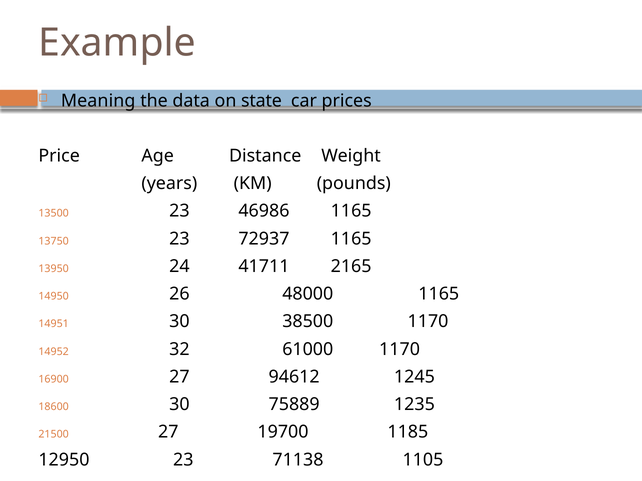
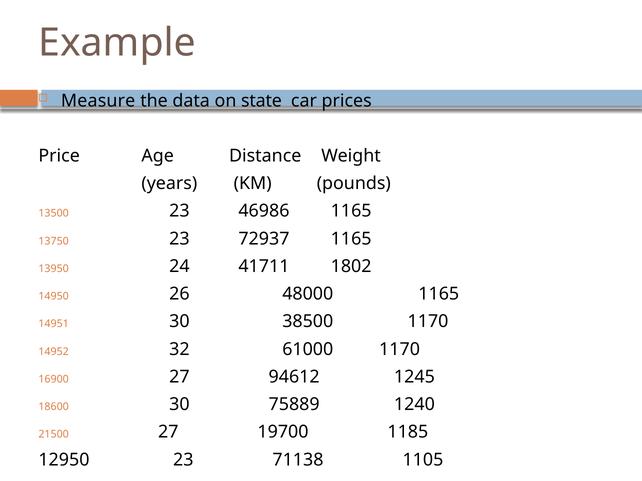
Meaning: Meaning -> Measure (98, 101)
2165: 2165 -> 1802 (351, 267)
1235: 1235 -> 1240 (414, 405)
